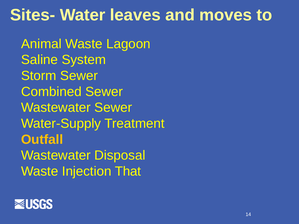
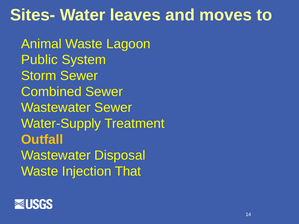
Saline: Saline -> Public (39, 60)
